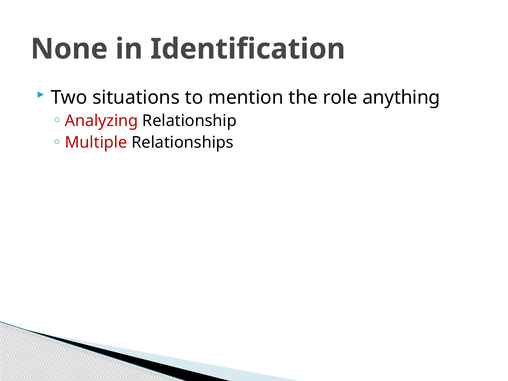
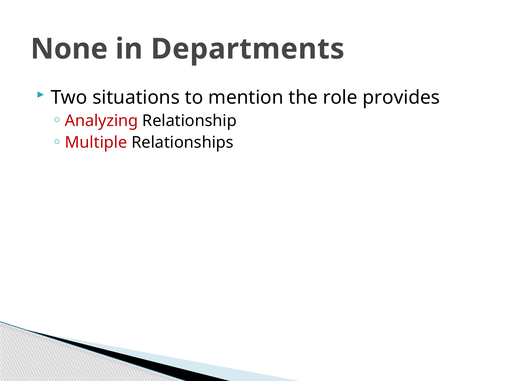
Identification: Identification -> Departments (248, 49)
anything: anything -> provides (401, 98)
